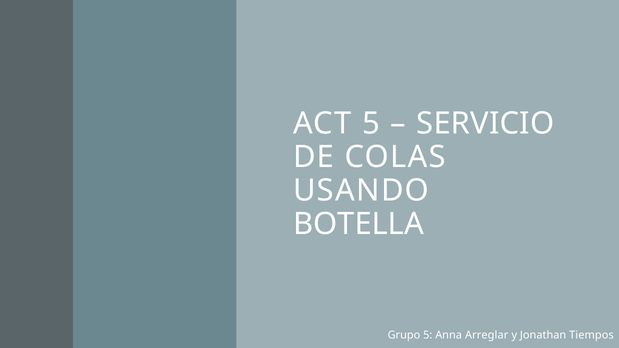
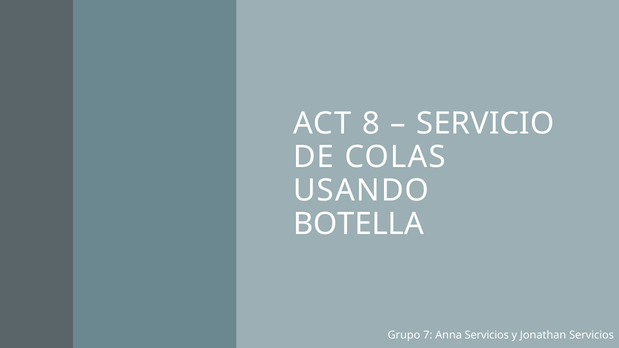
ACT 5: 5 -> 8 (371, 124)
Grupo 5: 5 -> 7 (428, 336)
Anna Arreglar: Arreglar -> Servicios (487, 336)
Jonathan Tiempos: Tiempos -> Servicios (592, 336)
